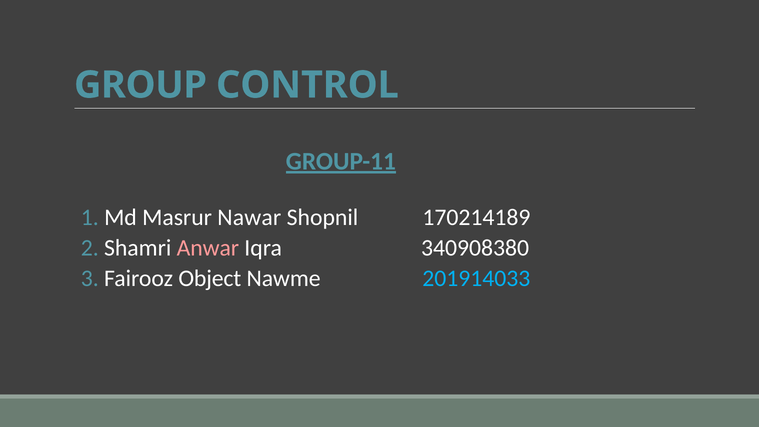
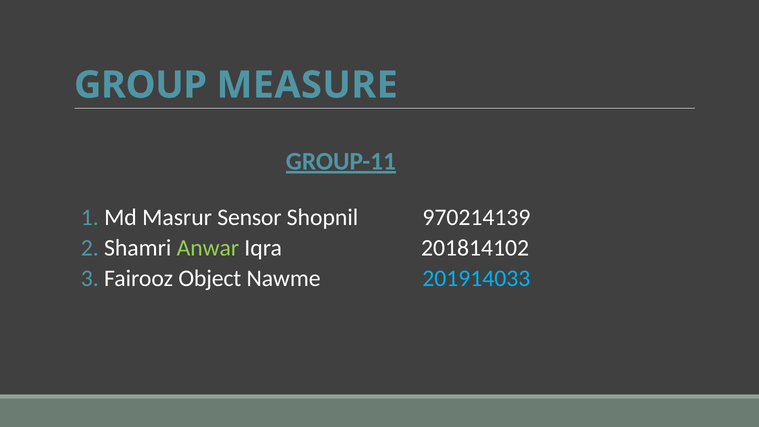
CONTROL: CONTROL -> MEASURE (307, 85)
Nawar: Nawar -> Sensor (249, 217)
170214189: 170214189 -> 970214139 (476, 217)
Anwar colour: pink -> light green (208, 248)
340908380: 340908380 -> 201814102 (475, 248)
